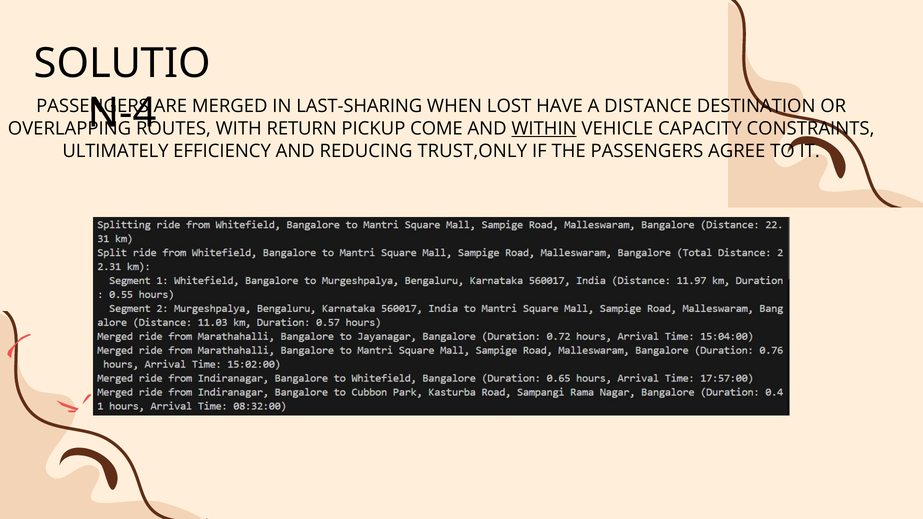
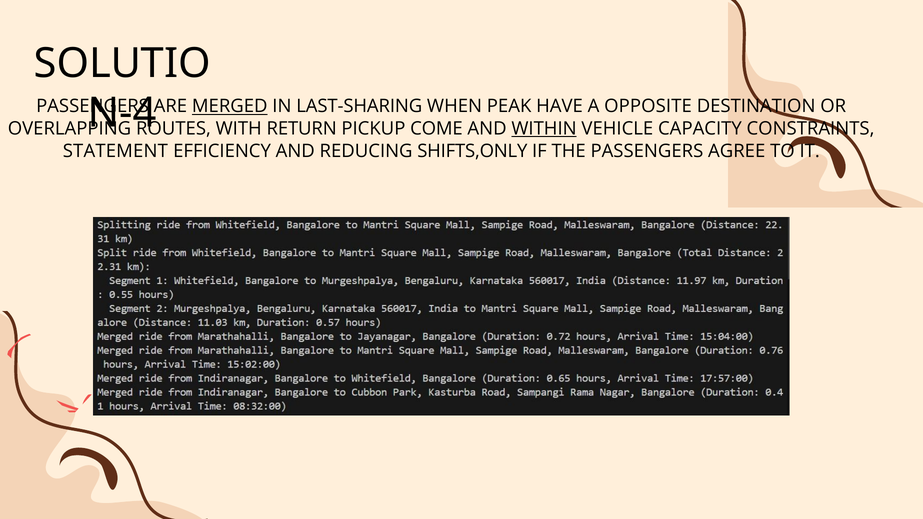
MERGED underline: none -> present (230, 106)
LOST: LOST -> PEAK (509, 106)
DISTANCE: DISTANCE -> OPPOSITE (648, 106)
ULTIMATELY: ULTIMATELY -> STATEMENT (115, 151)
TRUST,ONLY: TRUST,ONLY -> SHIFTS,ONLY (472, 151)
